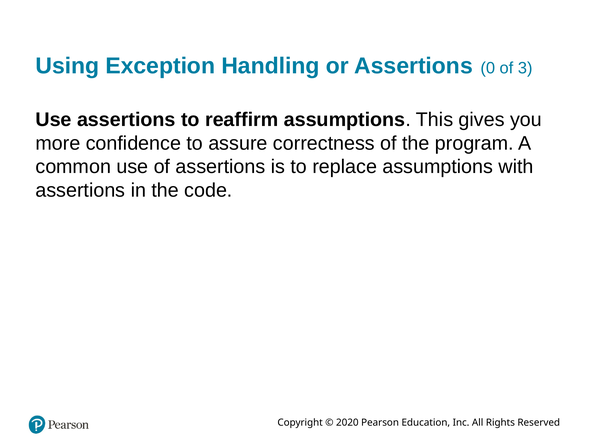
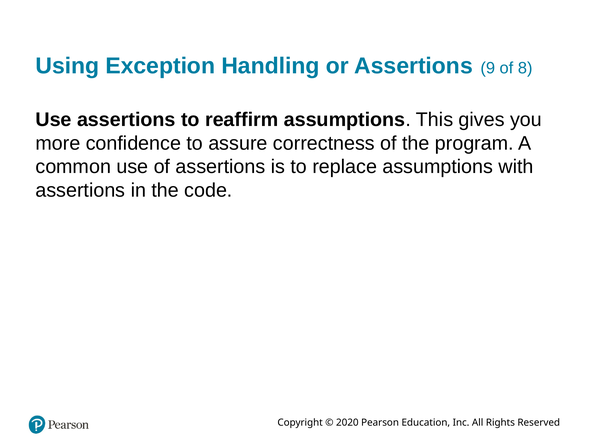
0: 0 -> 9 (488, 68)
3: 3 -> 8 (525, 68)
